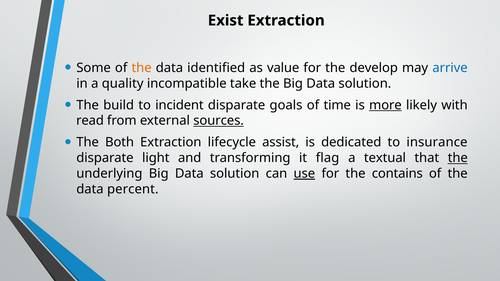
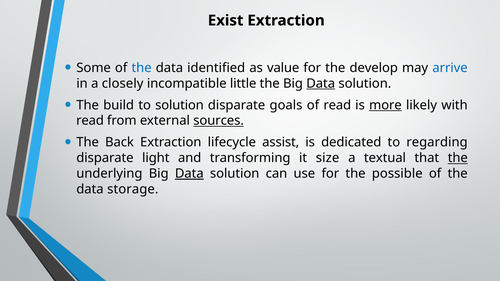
the colour: orange -> blue (142, 68)
quality: quality -> closely (123, 84)
take: take -> little (243, 84)
Data underline: none -> present (321, 84)
to incident: incident -> solution (179, 105)
of time: time -> read (337, 105)
Both: Both -> Back (120, 142)
insurance: insurance -> regarding (437, 142)
flag: flag -> size (328, 158)
Data underline: none -> present (189, 174)
use underline: present -> none (304, 174)
contains: contains -> possible (397, 174)
percent: percent -> storage (133, 189)
